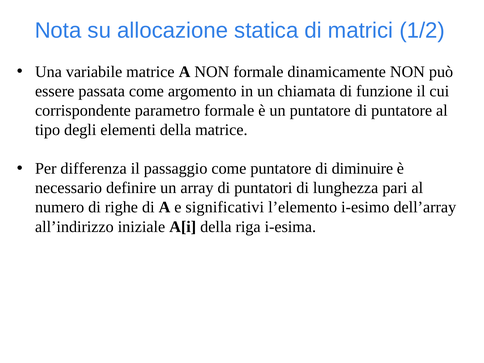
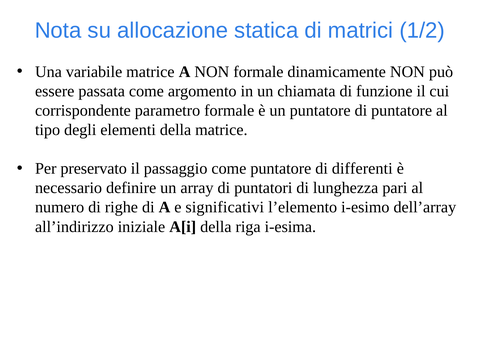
differenza: differenza -> preservato (94, 169)
diminuire: diminuire -> differenti (362, 169)
